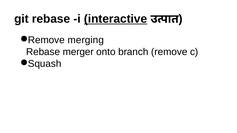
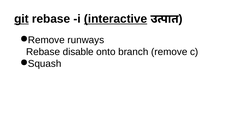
git underline: none -> present (21, 19)
merging: merging -> runways (86, 40)
merger: merger -> disable (78, 52)
